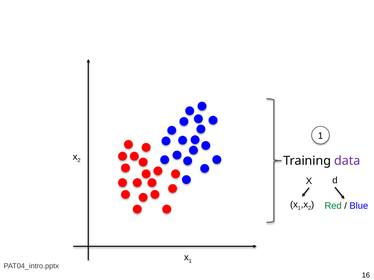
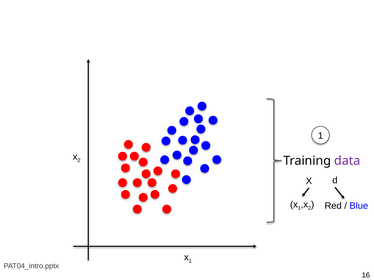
Red colour: green -> black (333, 206)
